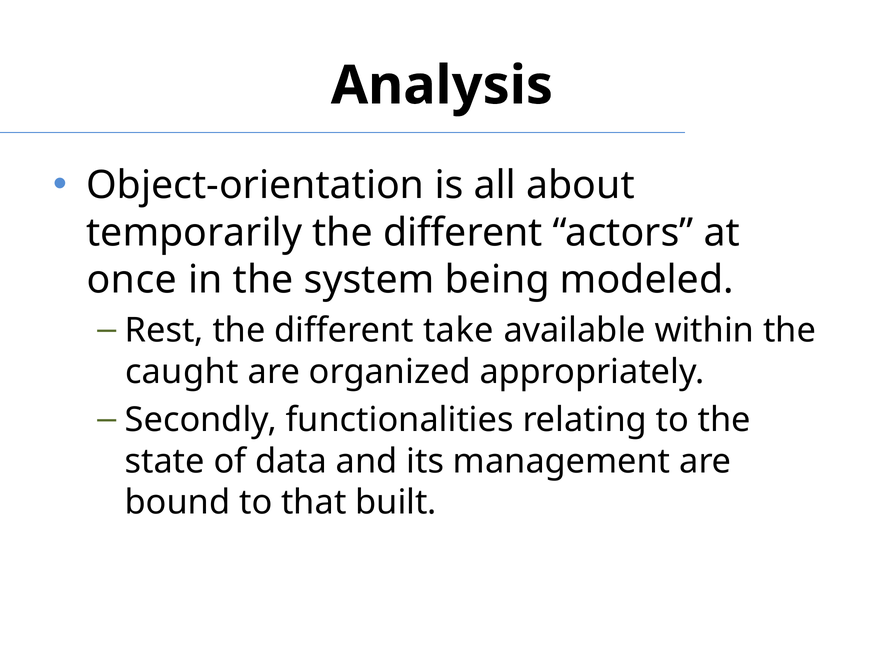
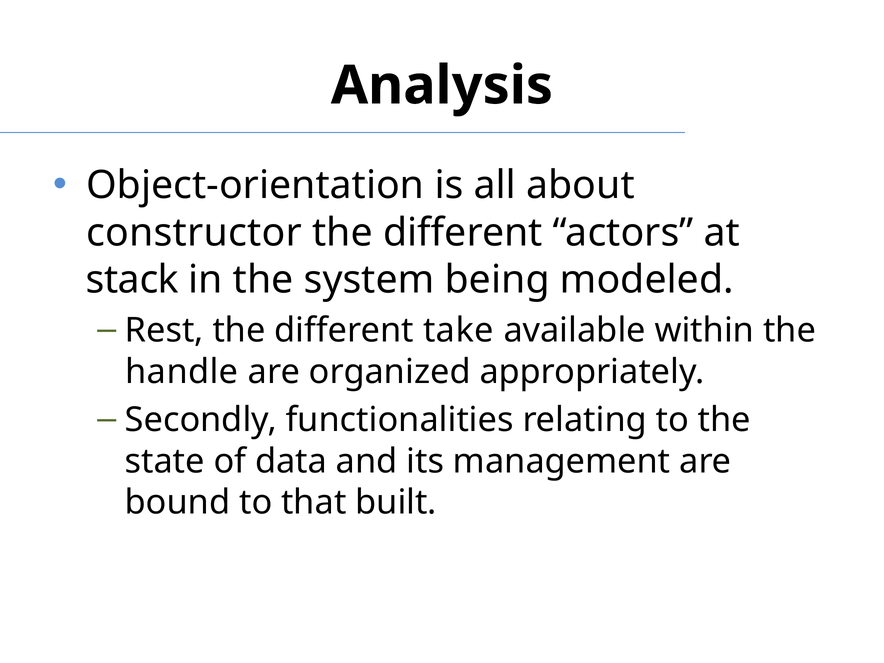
temporarily: temporarily -> constructor (194, 233)
once: once -> stack (132, 280)
caught: caught -> handle (182, 372)
